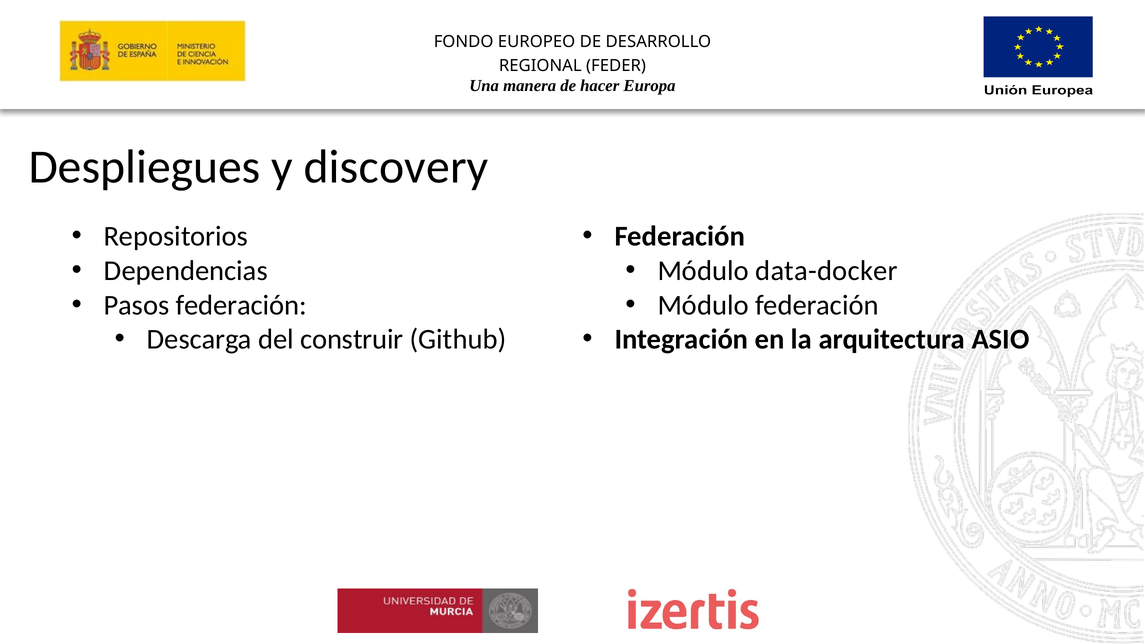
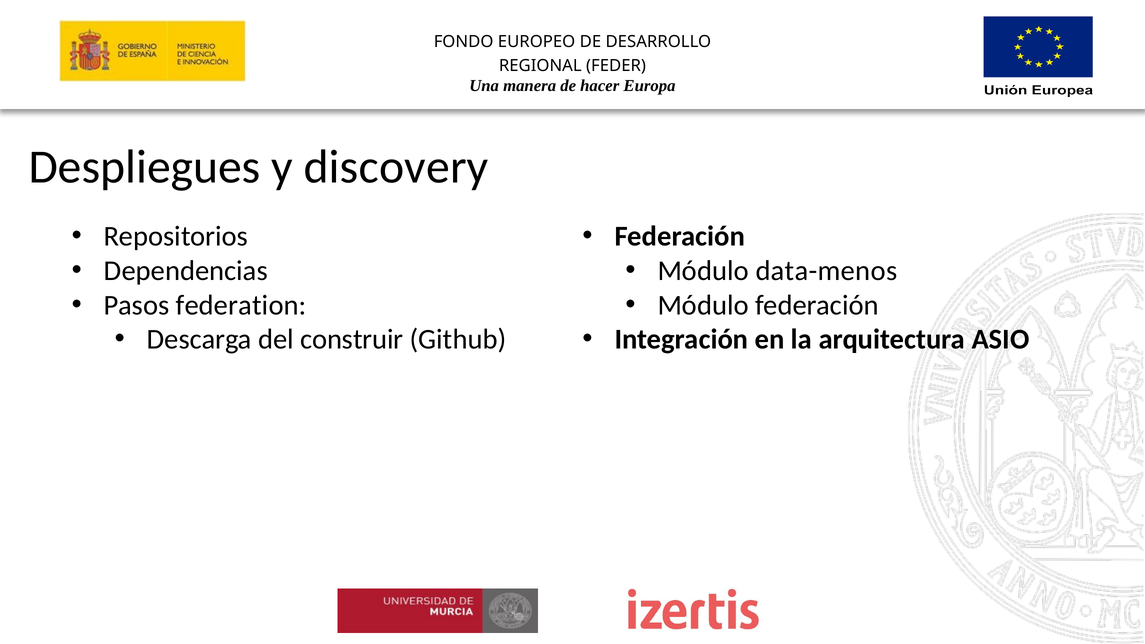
data-docker: data-docker -> data-menos (826, 271)
Pasos federación: federación -> federation (241, 305)
